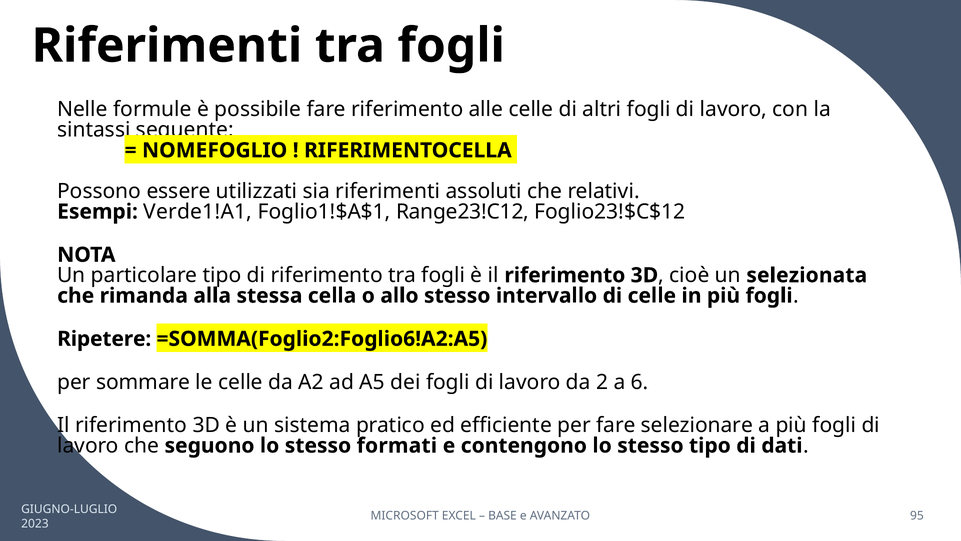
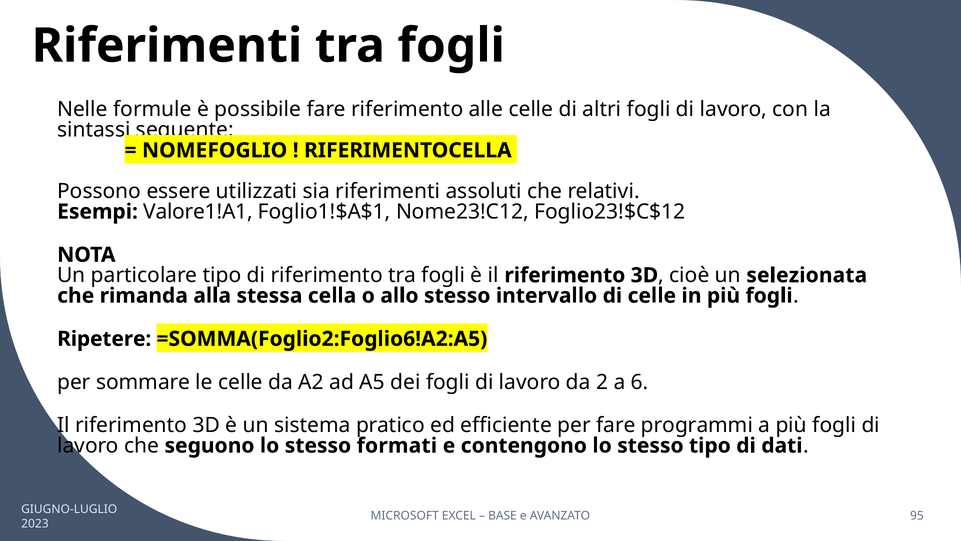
Verde1!A1: Verde1!A1 -> Valore1!A1 (198, 212)
Range23!C12: Range23!C12 -> Nome23!C12 (462, 212)
selezionare: selezionare -> programmi (697, 425)
